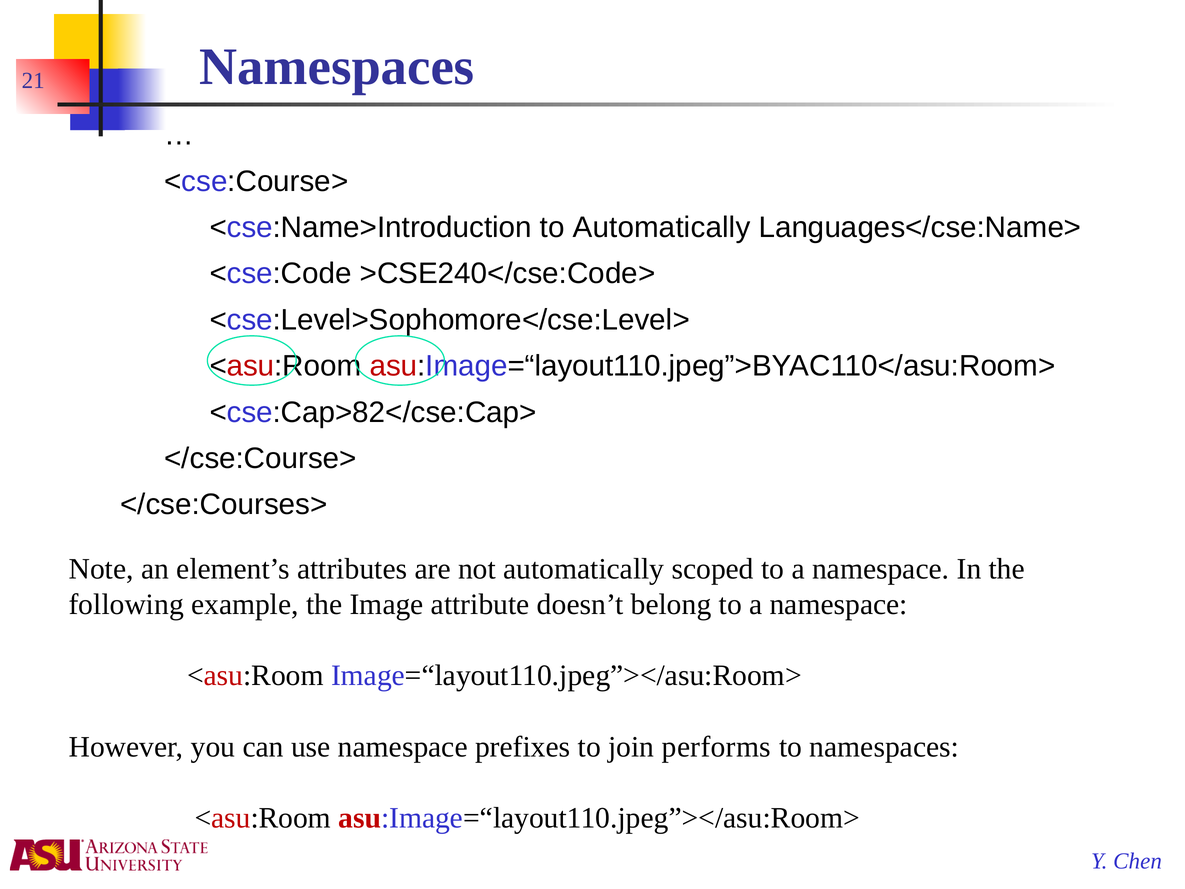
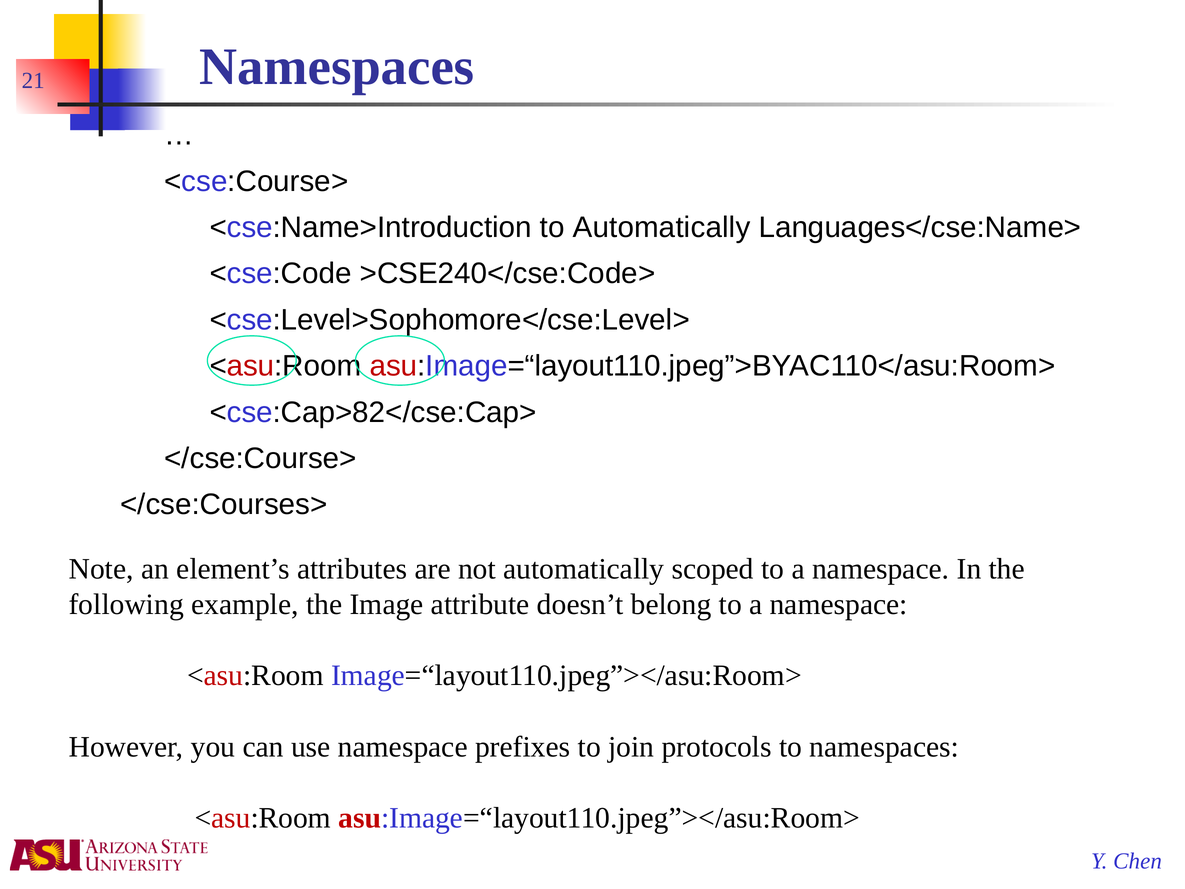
performs: performs -> protocols (717, 747)
